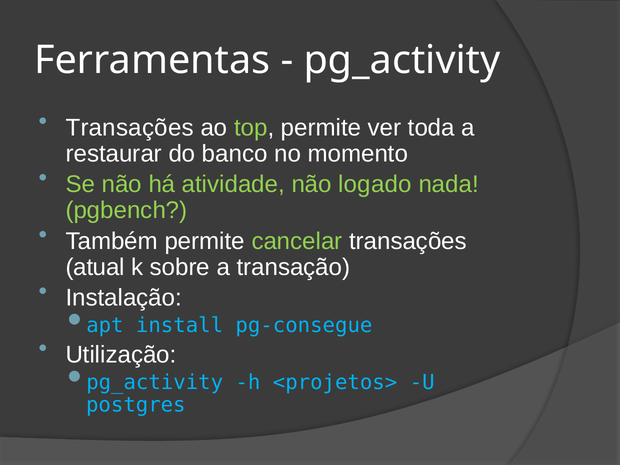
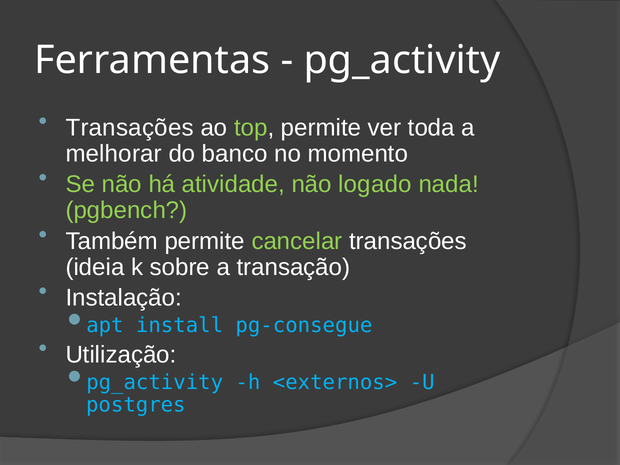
restaurar: restaurar -> melhorar (114, 154)
atual: atual -> ideia (95, 267)
<projetos>: <projetos> -> <externos> (335, 383)
